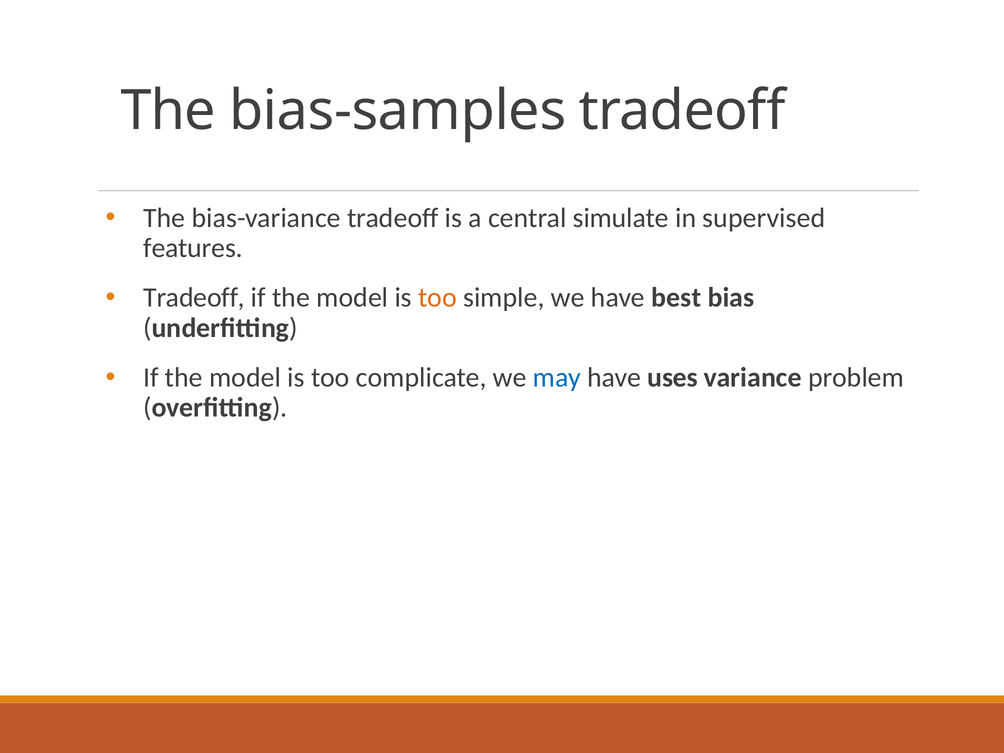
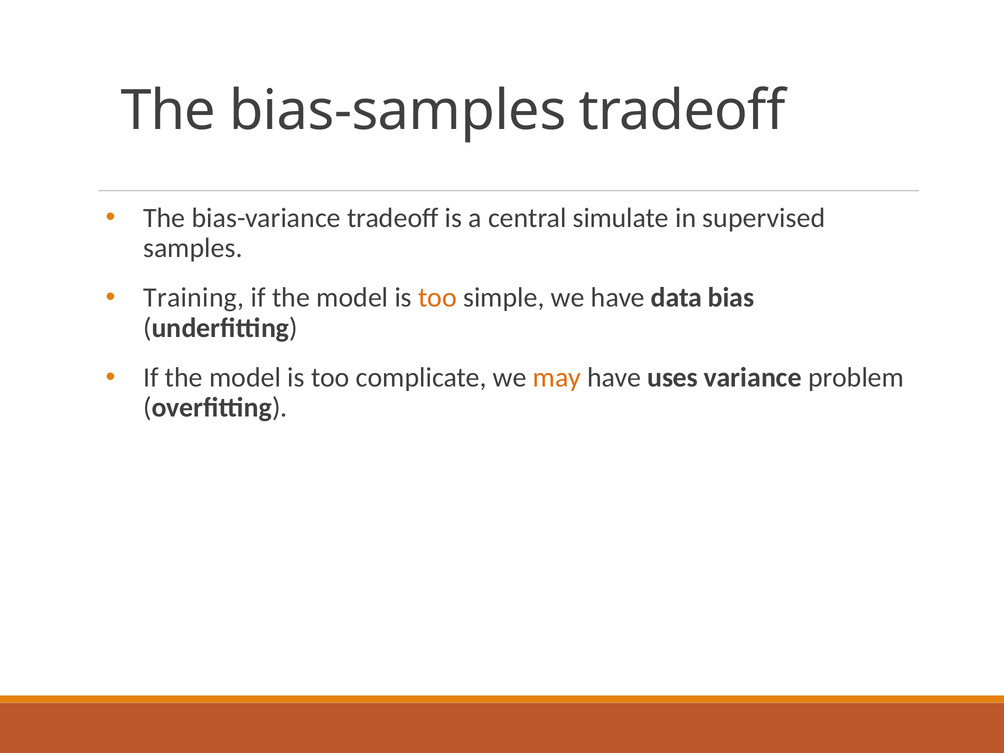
features: features -> samples (193, 248)
Tradeoff: Tradeoff -> Training (194, 298)
best: best -> data (677, 298)
may colour: blue -> orange (557, 377)
